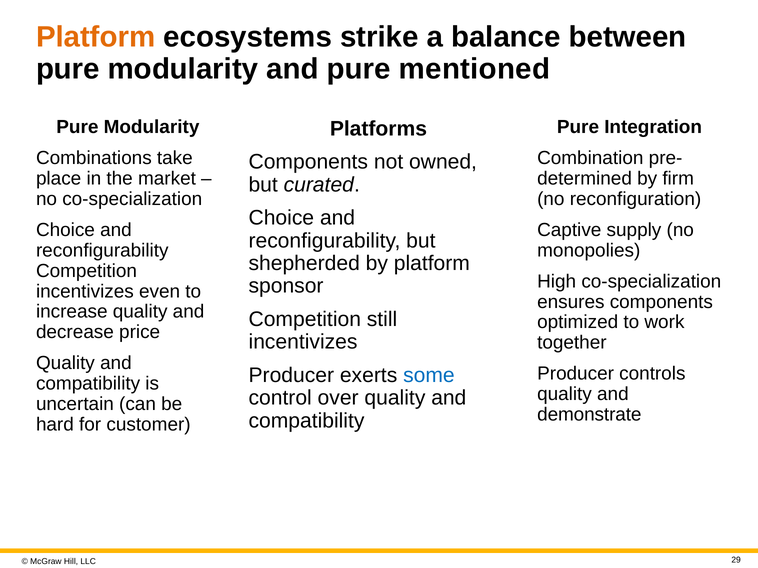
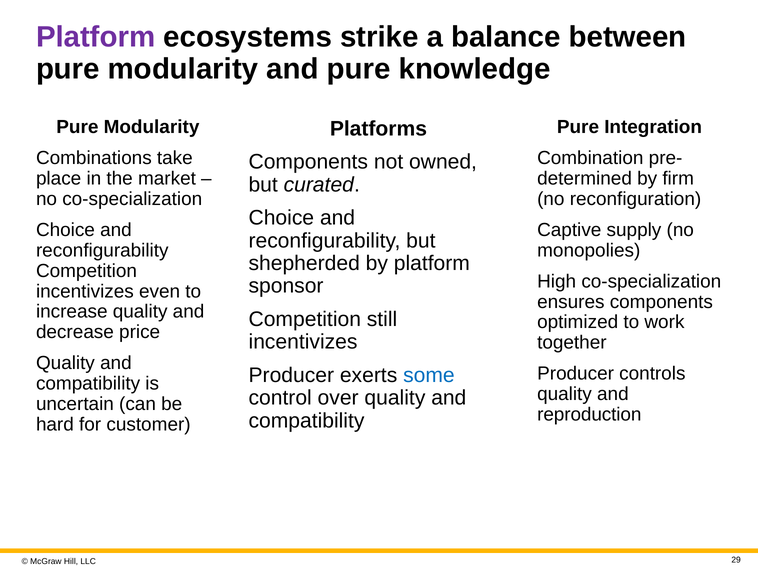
Platform colour: orange -> purple (96, 37)
mentioned: mentioned -> knowledge (475, 69)
demonstrate: demonstrate -> reproduction (589, 415)
